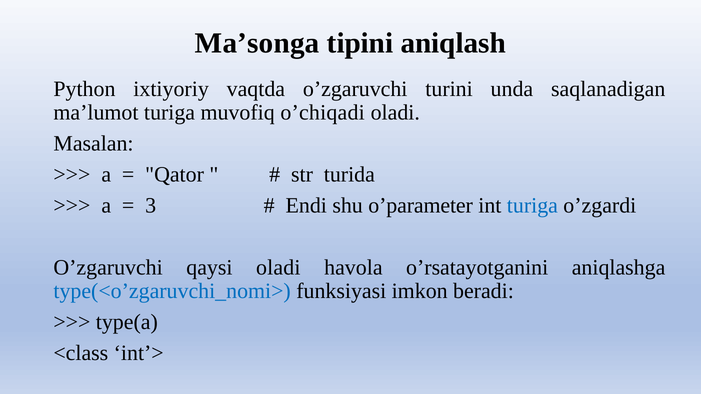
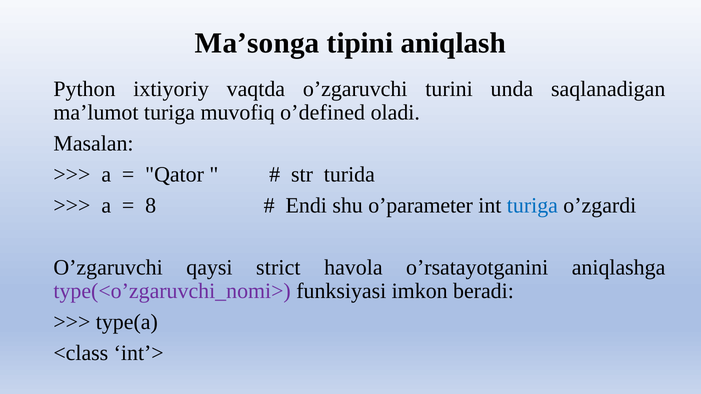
o’chiqadi: o’chiqadi -> o’defined (323, 113)
3: 3 -> 8 (151, 206)
qaysi oladi: oladi -> strict (278, 268)
type(<o’zgaruvchi_nomi> colour: blue -> purple (172, 291)
